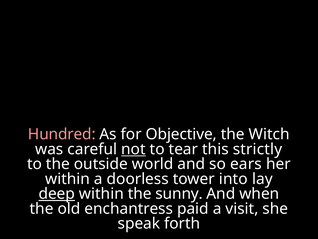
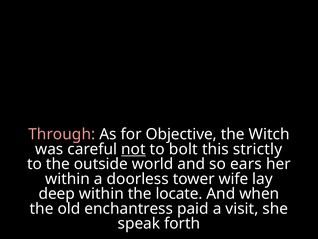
Hundred: Hundred -> Through (62, 134)
tear: tear -> bolt (183, 149)
into: into -> wife (233, 179)
deep underline: present -> none (57, 193)
sunny: sunny -> locate (179, 193)
